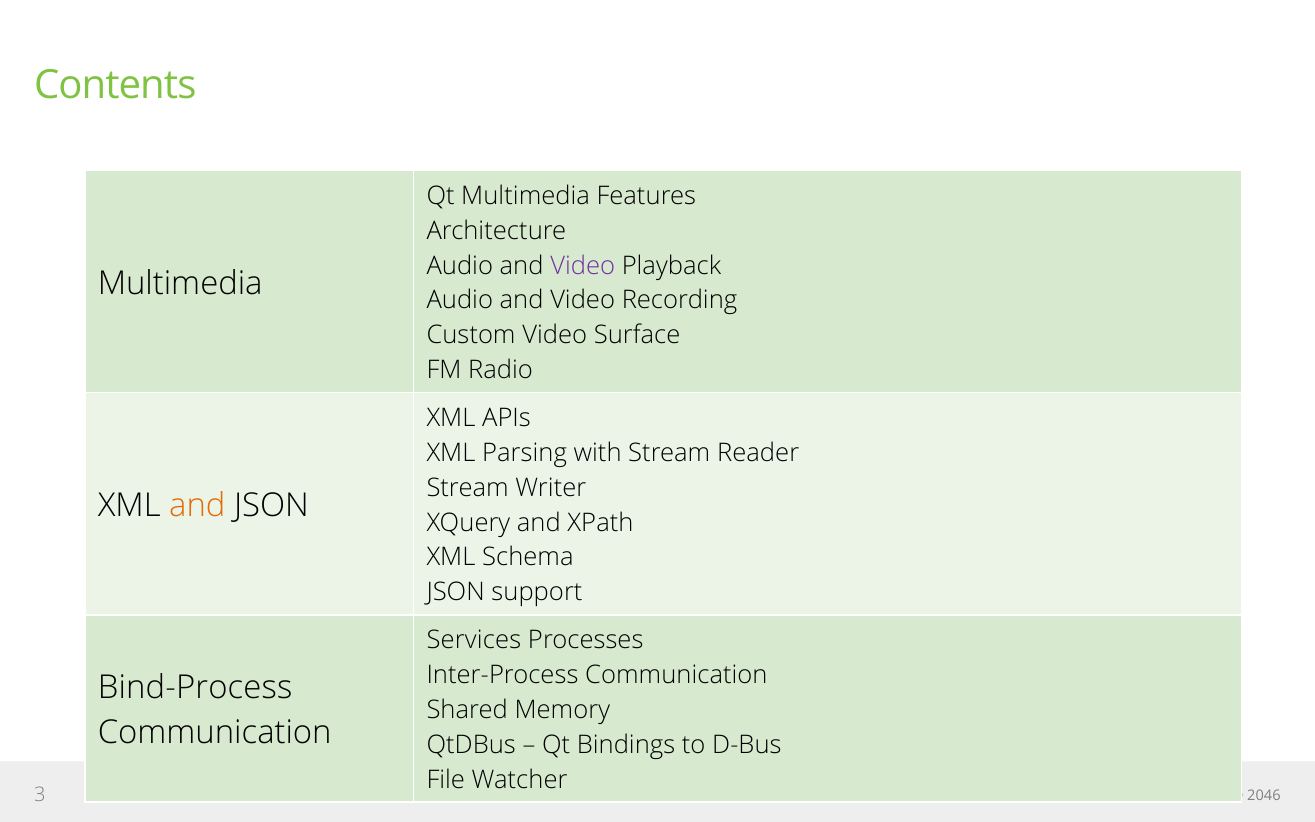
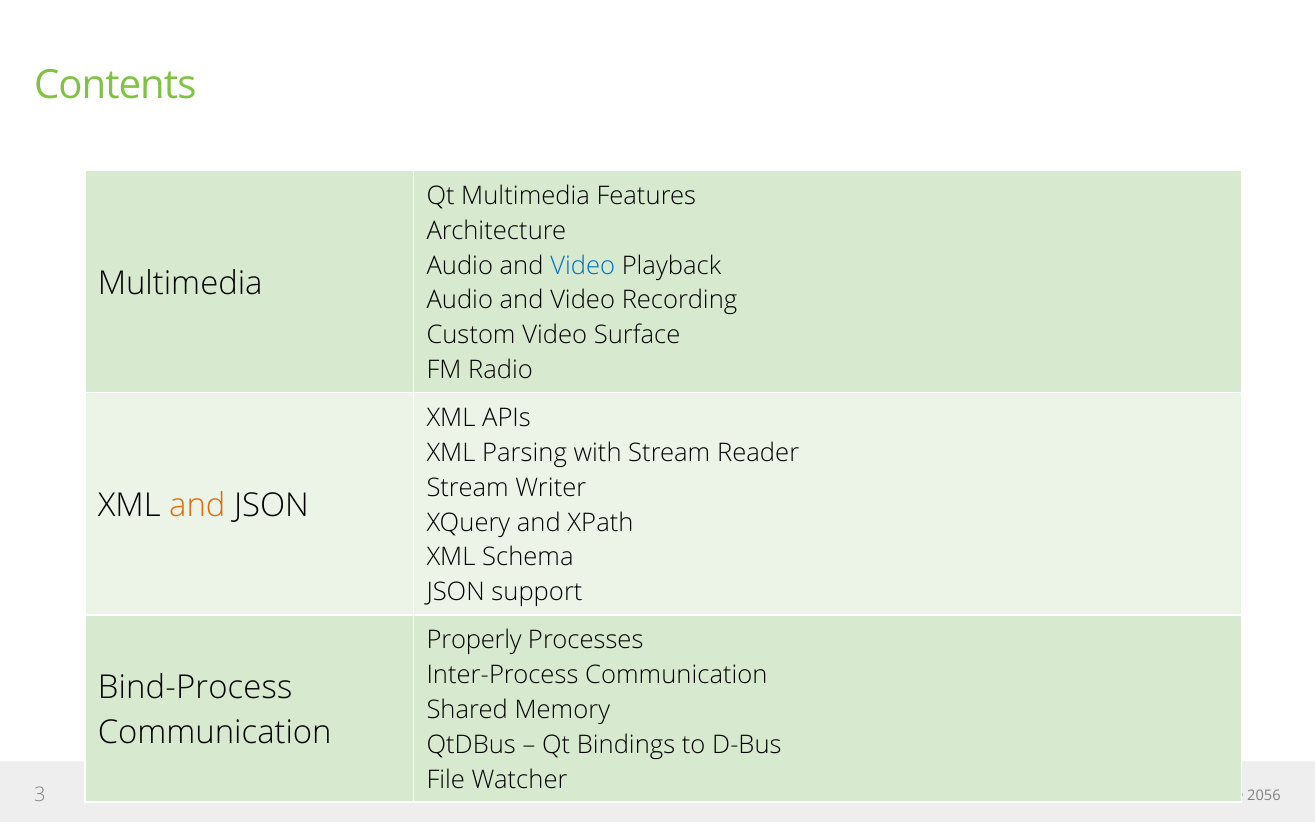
Video colour: purple -> blue (583, 266)
Services: Services -> Properly (474, 640)
2046: 2046 -> 2056 (1264, 796)
